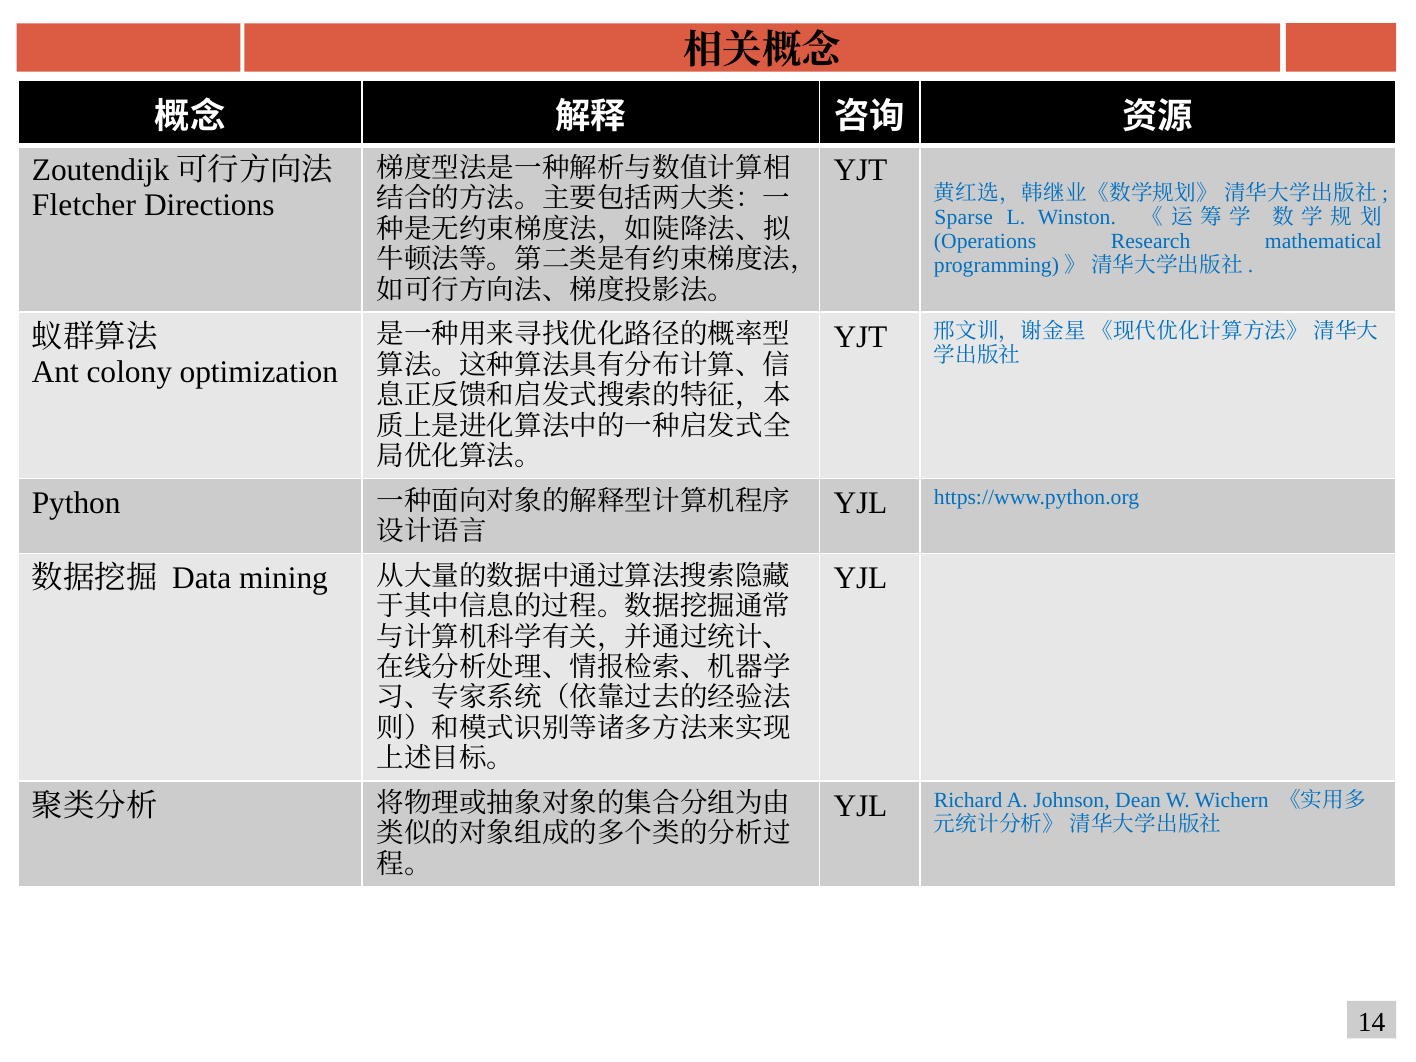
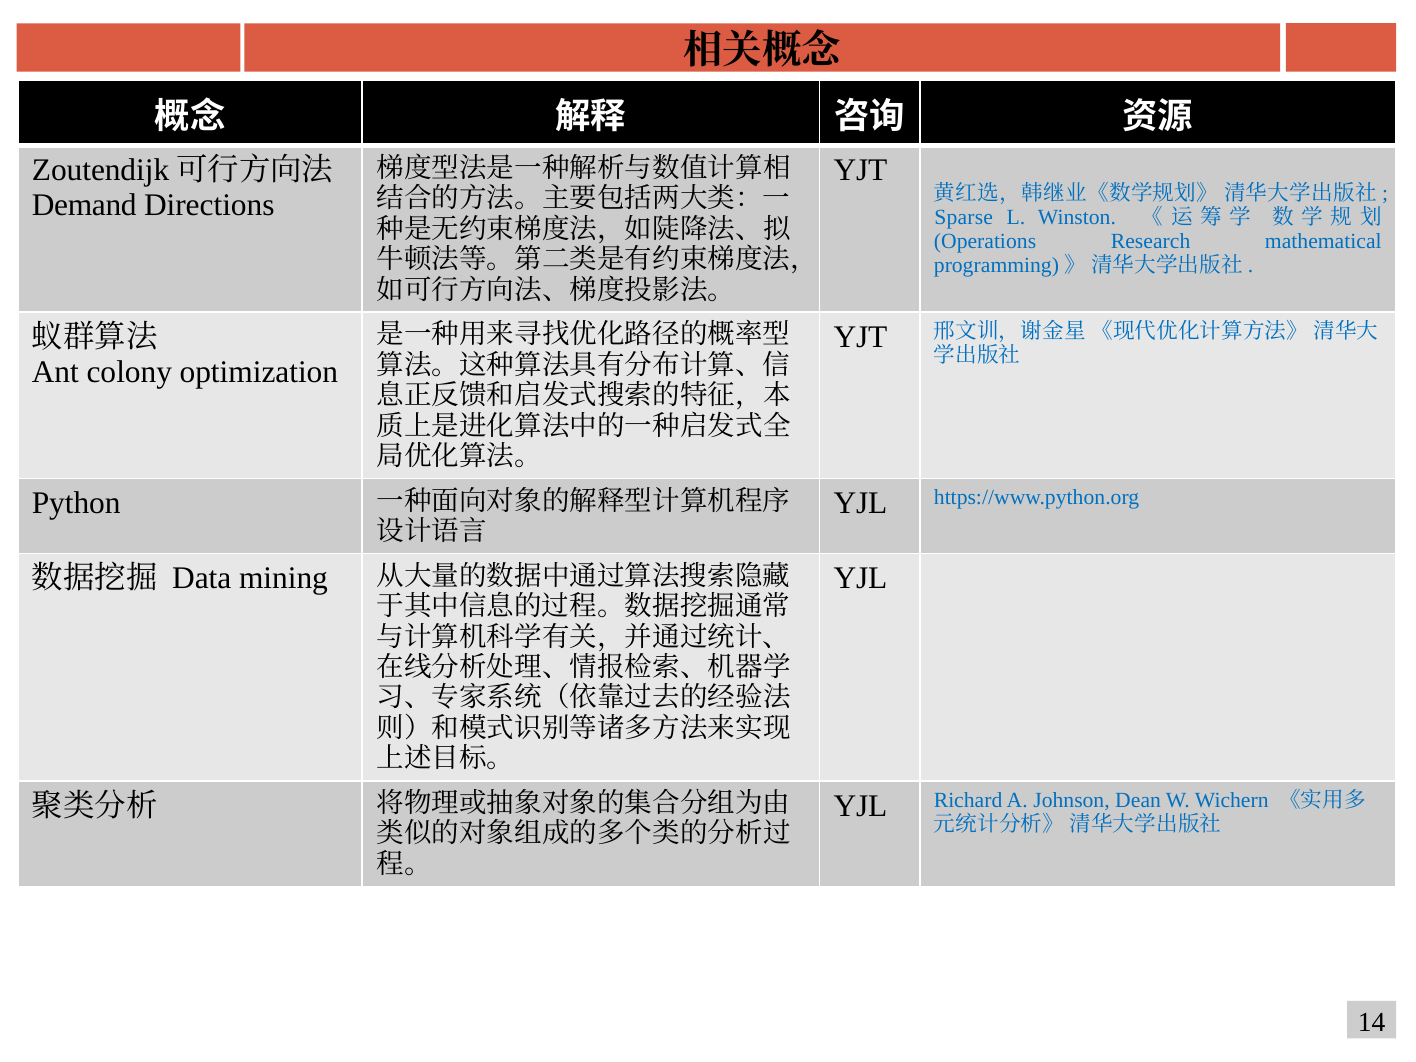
Fletcher: Fletcher -> Demand (84, 205)
